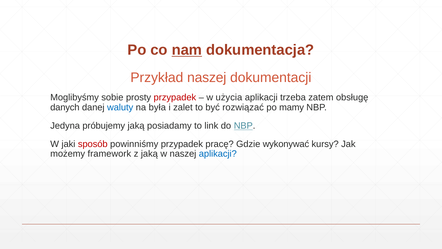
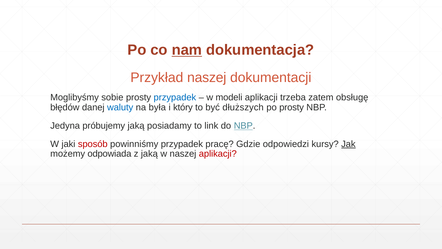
przypadek colour: red -> blue (175, 97)
użycia: użycia -> modeli (229, 97)
danych: danych -> błędów (65, 107)
zalet: zalet -> który (183, 107)
rozwiązać: rozwiązać -> dłuższych (243, 107)
po mamy: mamy -> prosty (292, 107)
wykonywać: wykonywać -> odpowiedzi (286, 144)
Jak underline: none -> present (348, 144)
framework: framework -> odpowiada (109, 154)
aplikacji colour: blue -> red (218, 154)
